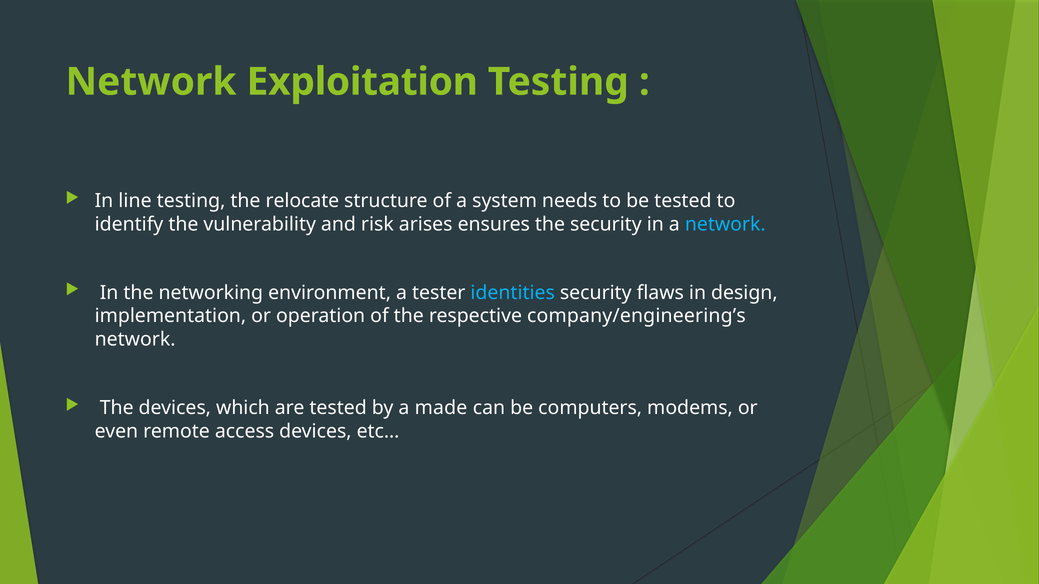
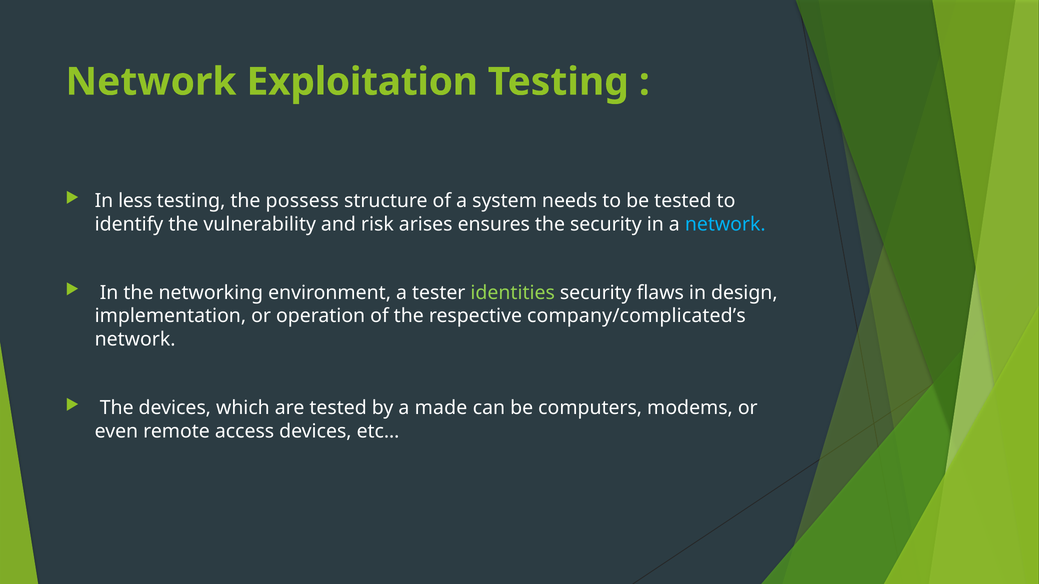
line: line -> less (135, 201)
relocate: relocate -> possess (302, 201)
identities colour: light blue -> light green (513, 293)
company/engineering’s: company/engineering’s -> company/complicated’s (636, 316)
